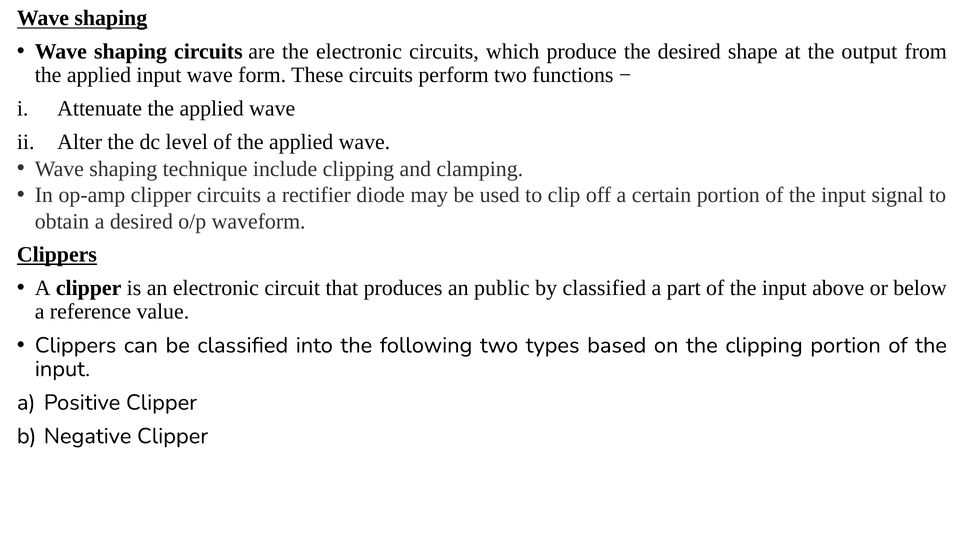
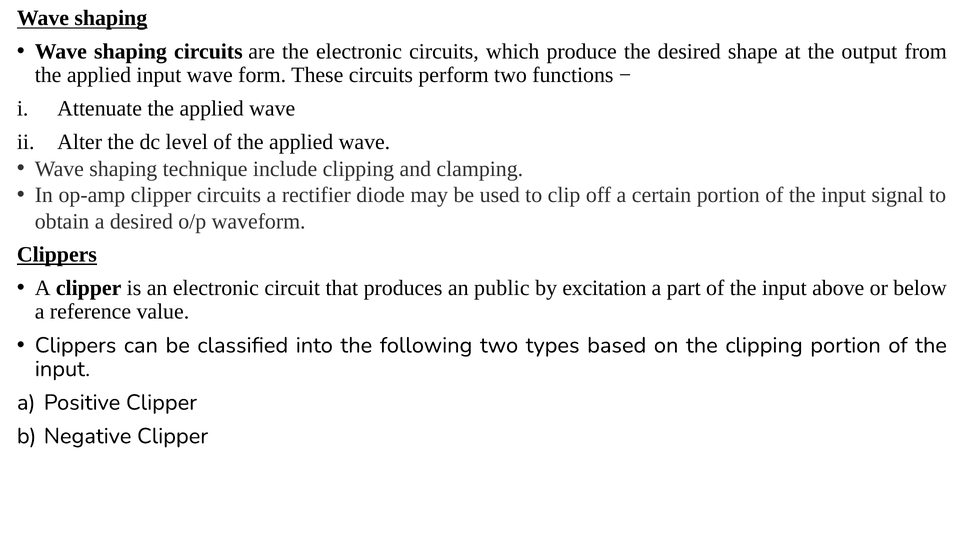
by classified: classified -> excitation (604, 288)
